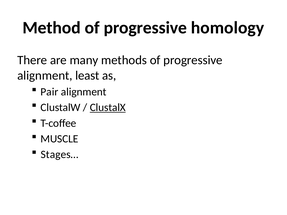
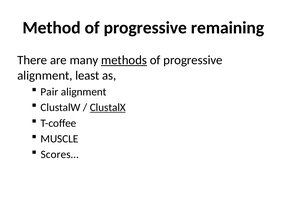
homology: homology -> remaining (228, 28)
methods underline: none -> present (124, 60)
Stages…: Stages… -> Scores… (60, 155)
